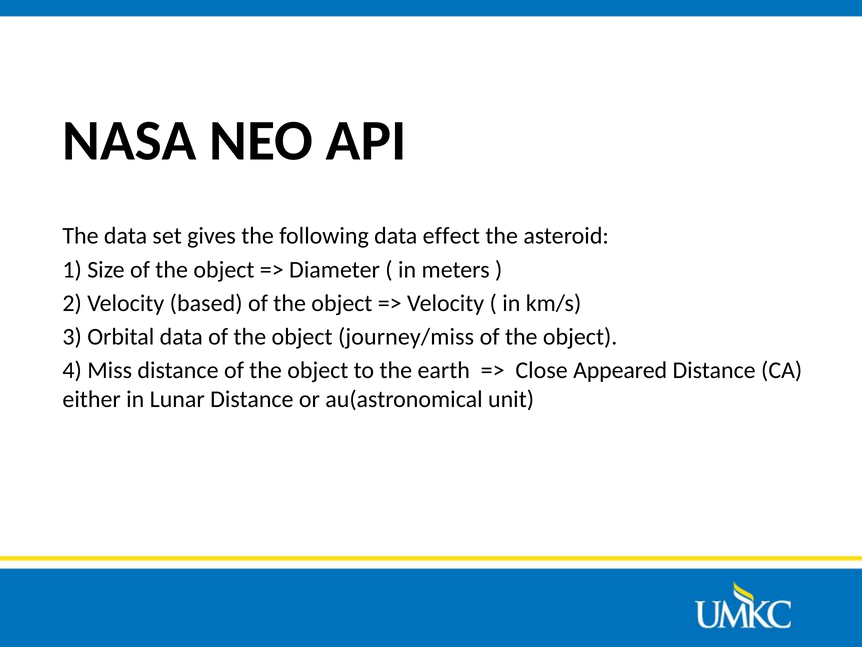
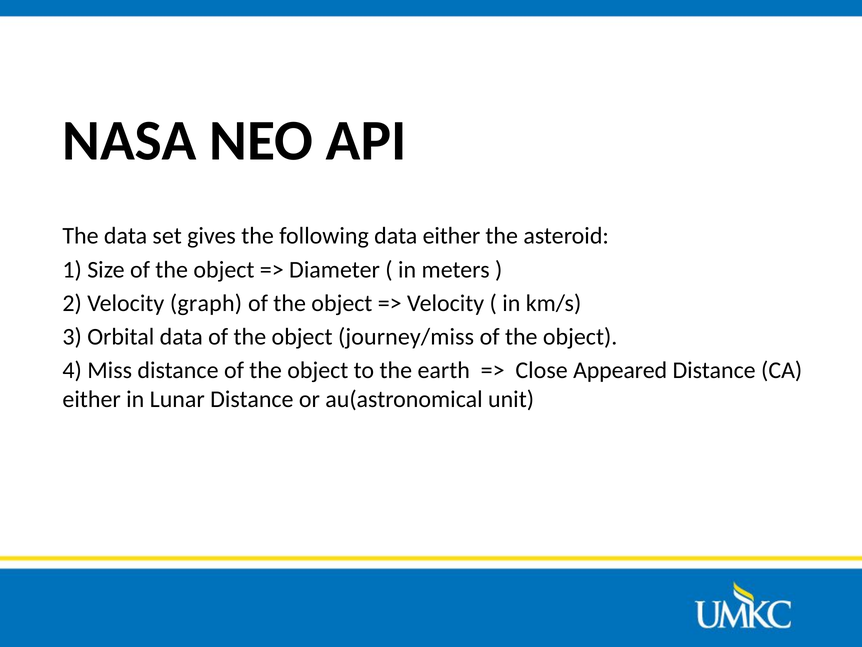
data effect: effect -> either (451, 236)
based: based -> graph (206, 303)
